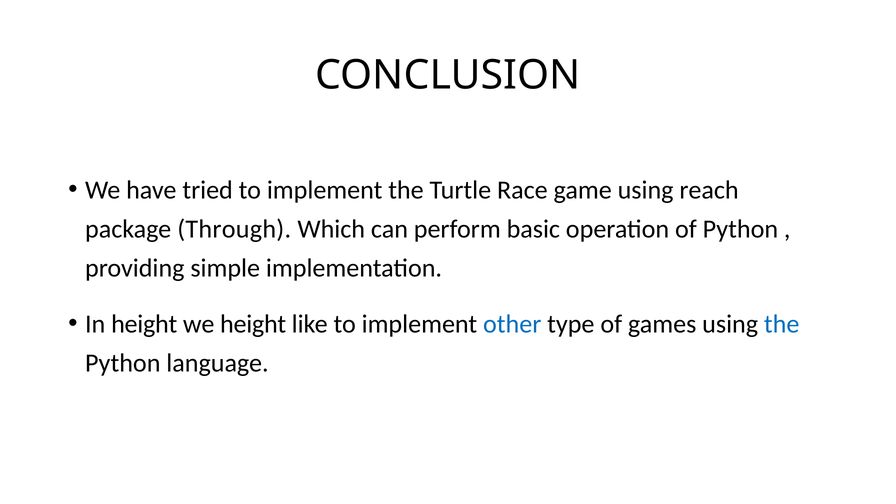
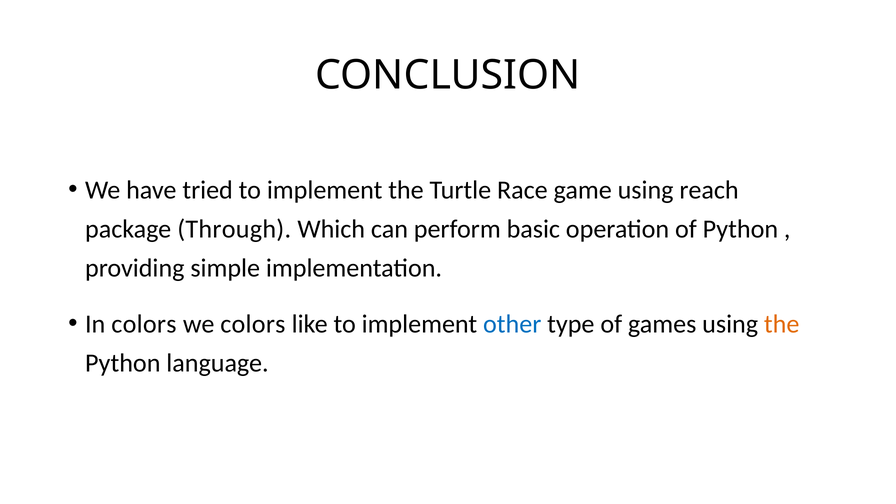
In height: height -> colors (144, 324)
we height: height -> colors (253, 324)
the colour: blue -> orange (782, 324)
